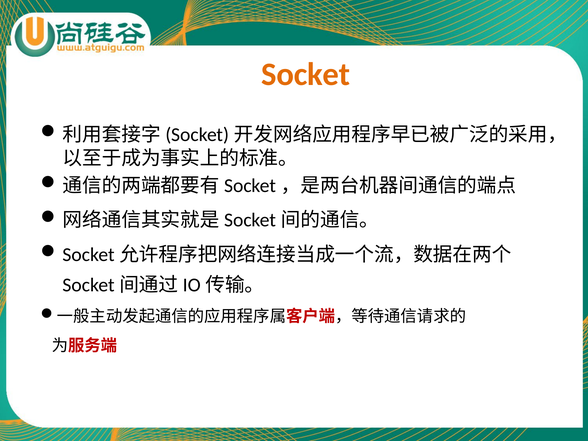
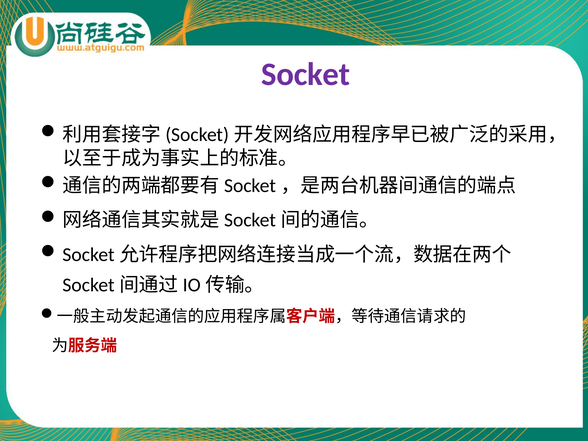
Socket colour: orange -> purple (306, 74)
